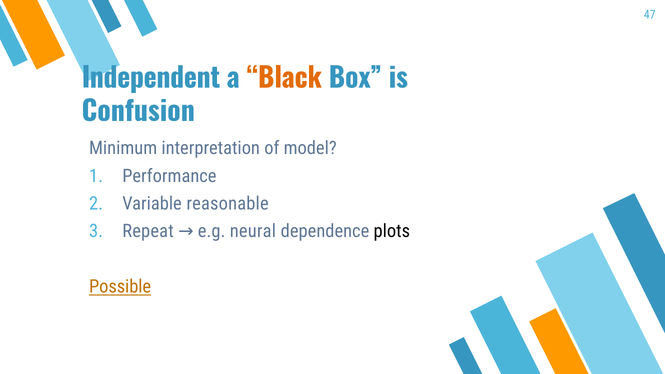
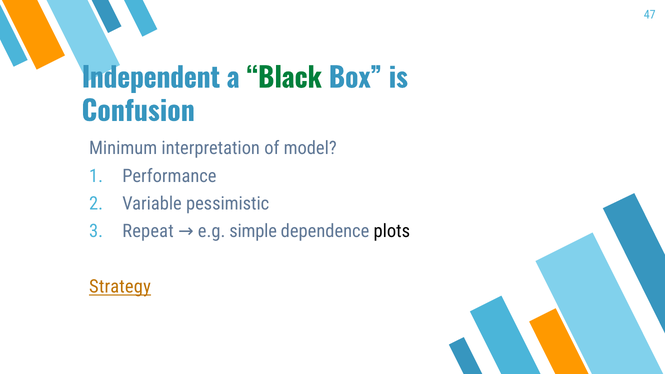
Black colour: orange -> green (284, 79)
reasonable: reasonable -> pessimistic (228, 204)
neural: neural -> simple (253, 231)
Possible: Possible -> Strategy (120, 287)
